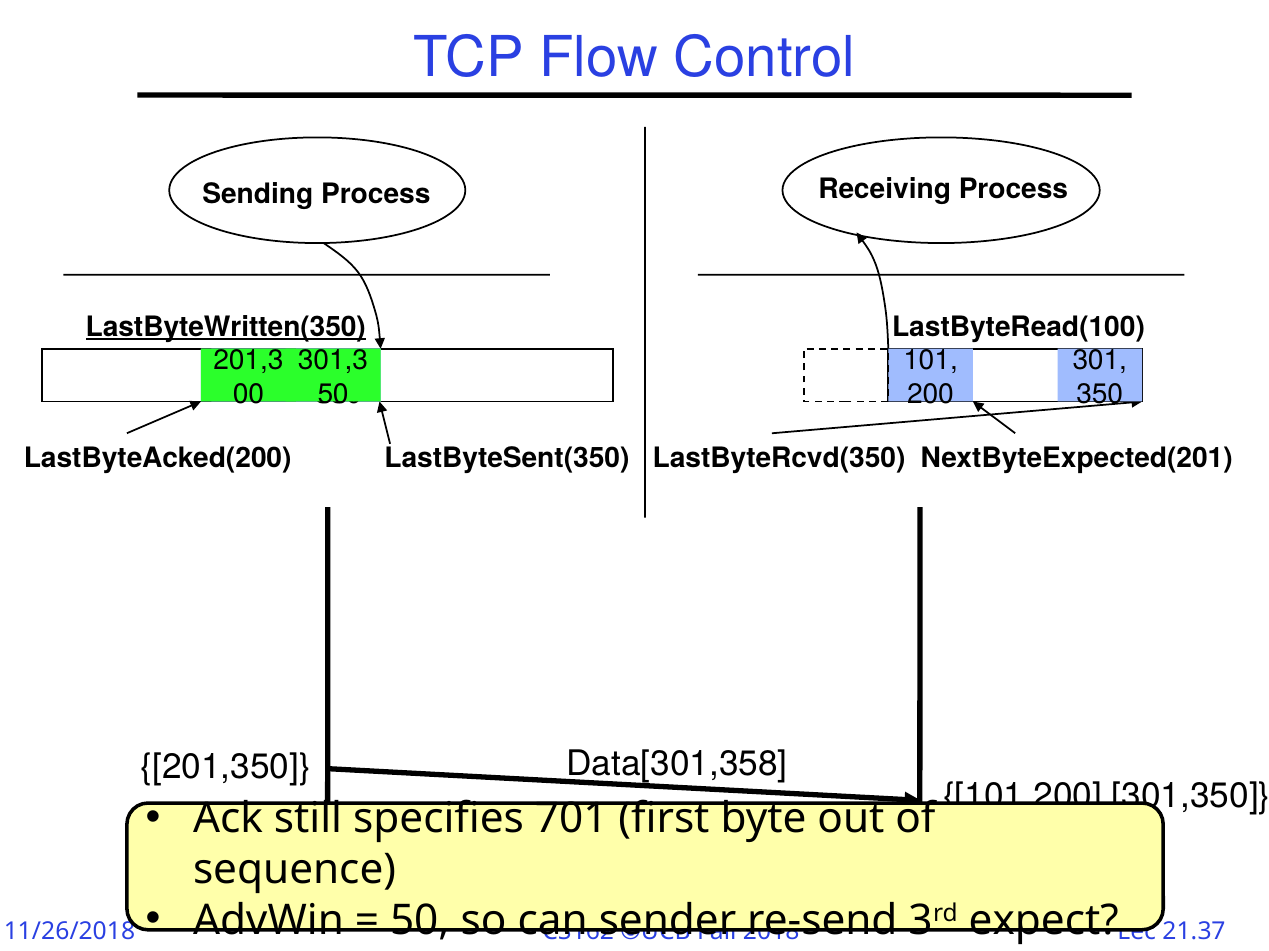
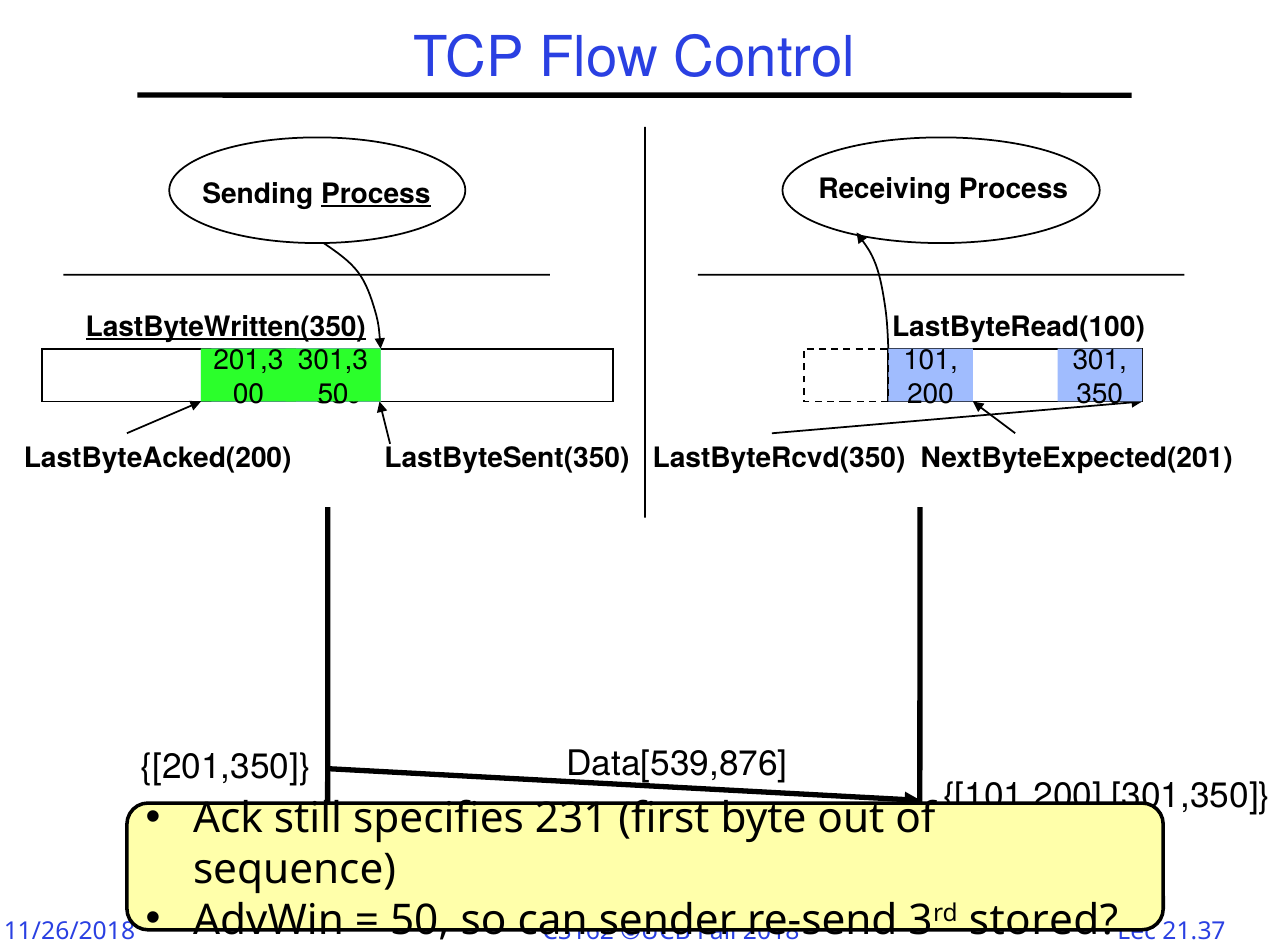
Process underline: none -> present (376, 194)
Data[301,358: Data[301,358 -> Data[539,876 (677, 765)
701: 701 -> 231 (571, 819)
expect: expect -> stored (1044, 921)
